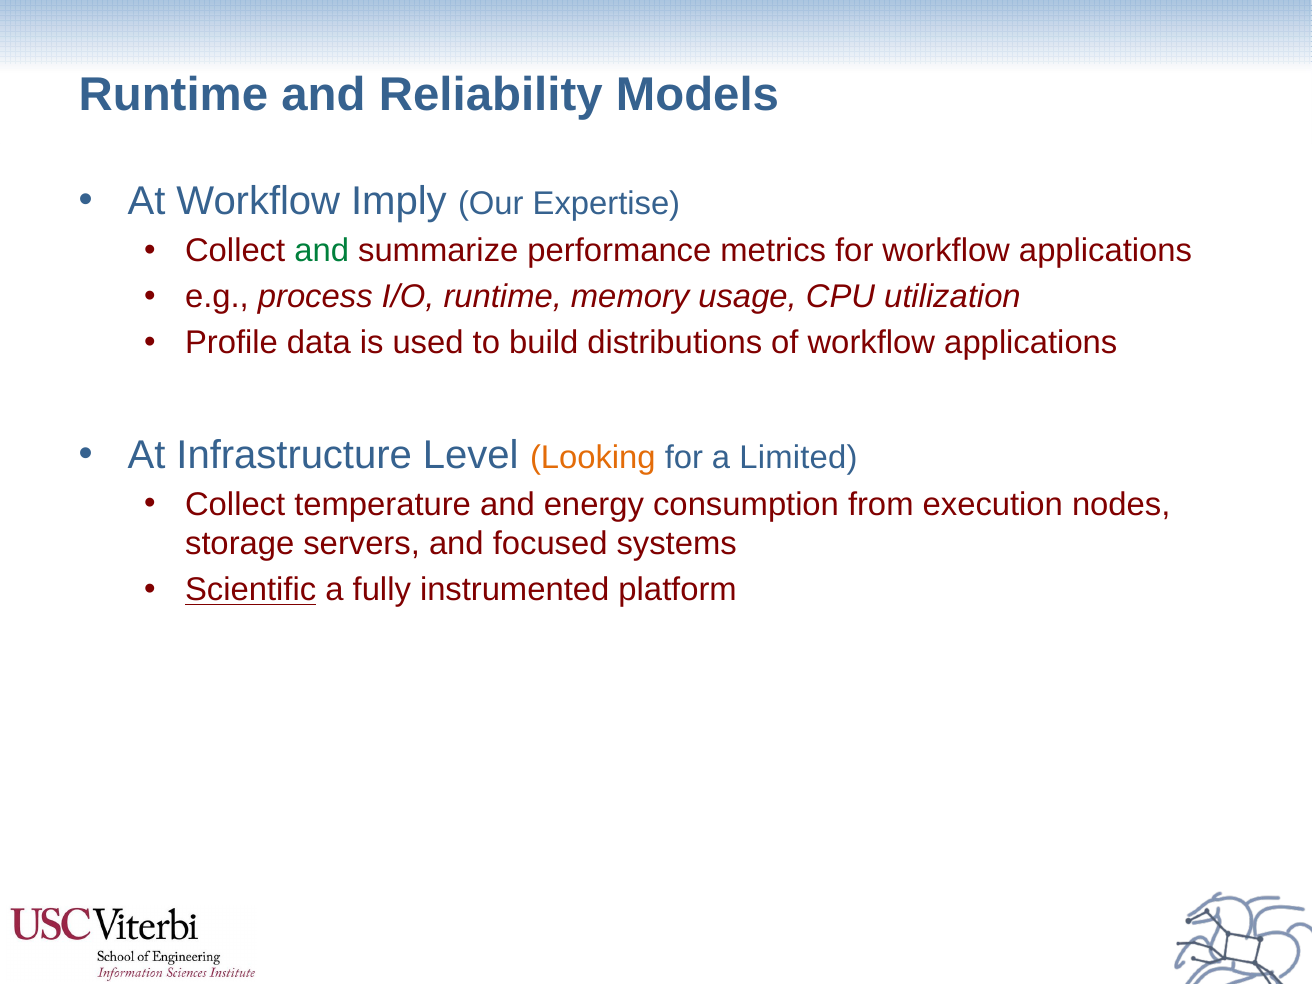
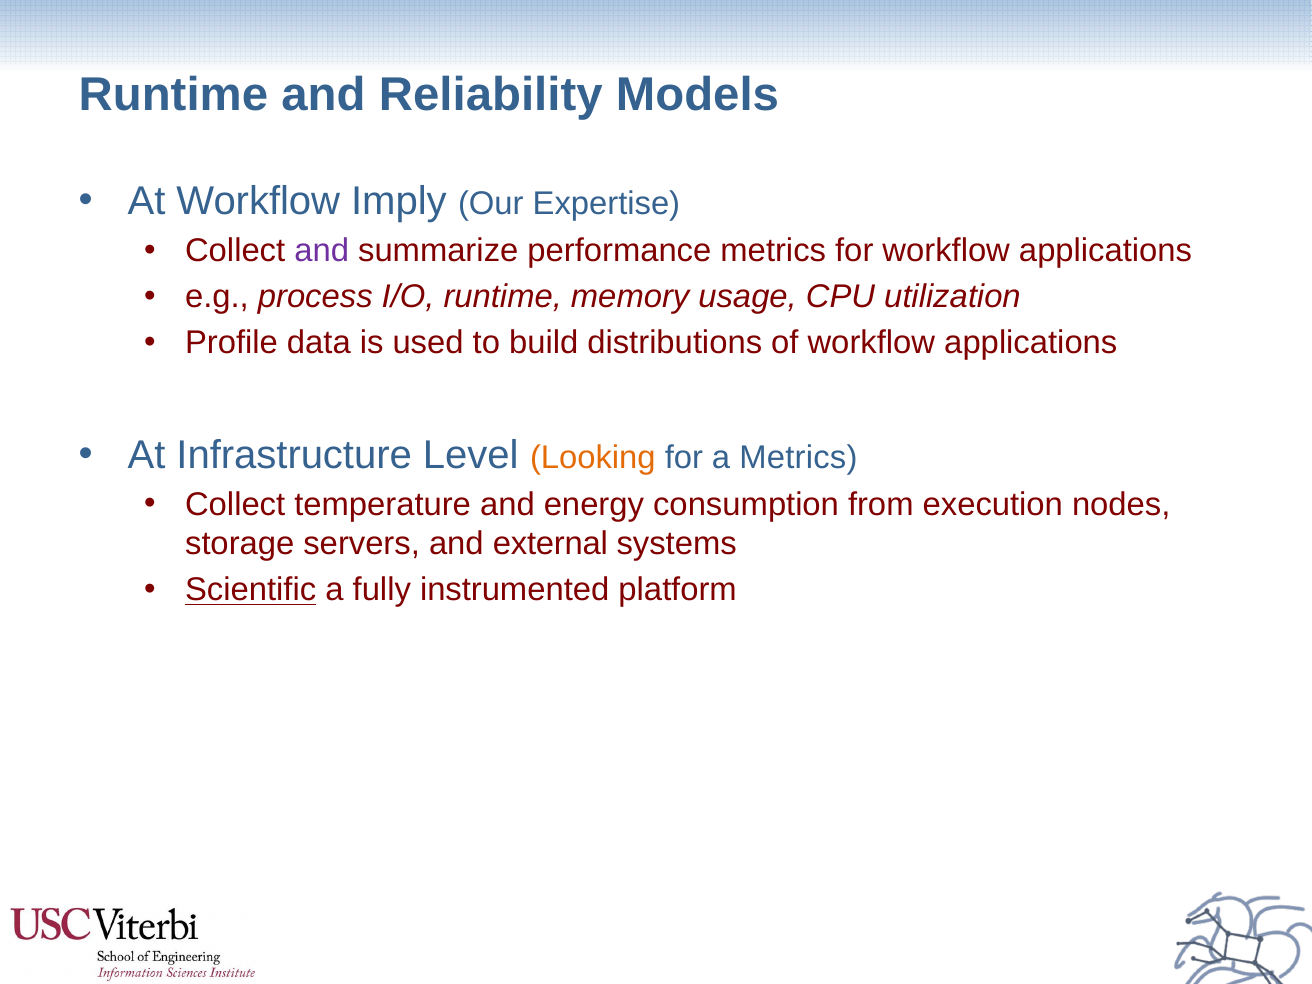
and colour: green -> purple (322, 251)
a Limited: Limited -> Metrics (798, 457)
focused: focused -> external (550, 544)
